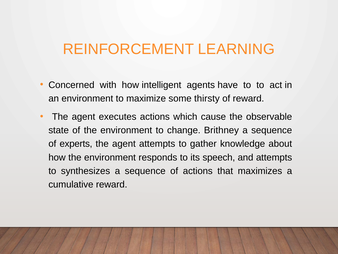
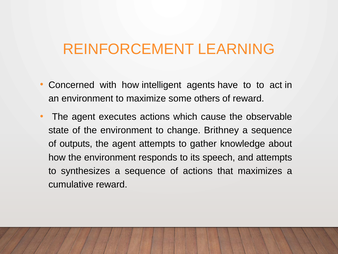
thirsty: thirsty -> others (207, 98)
experts: experts -> outputs (76, 144)
